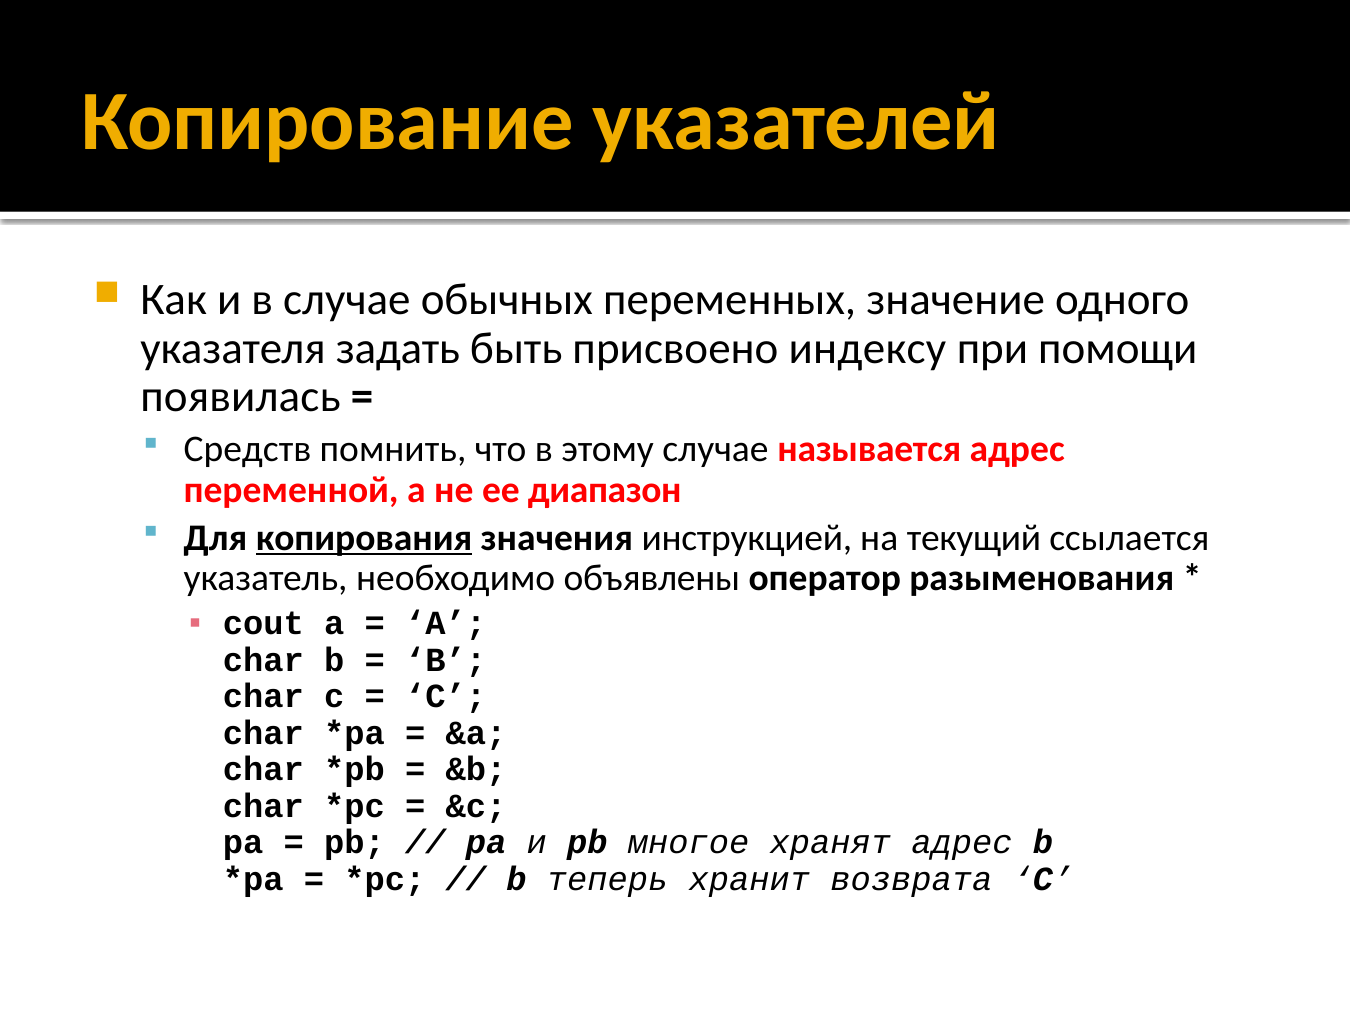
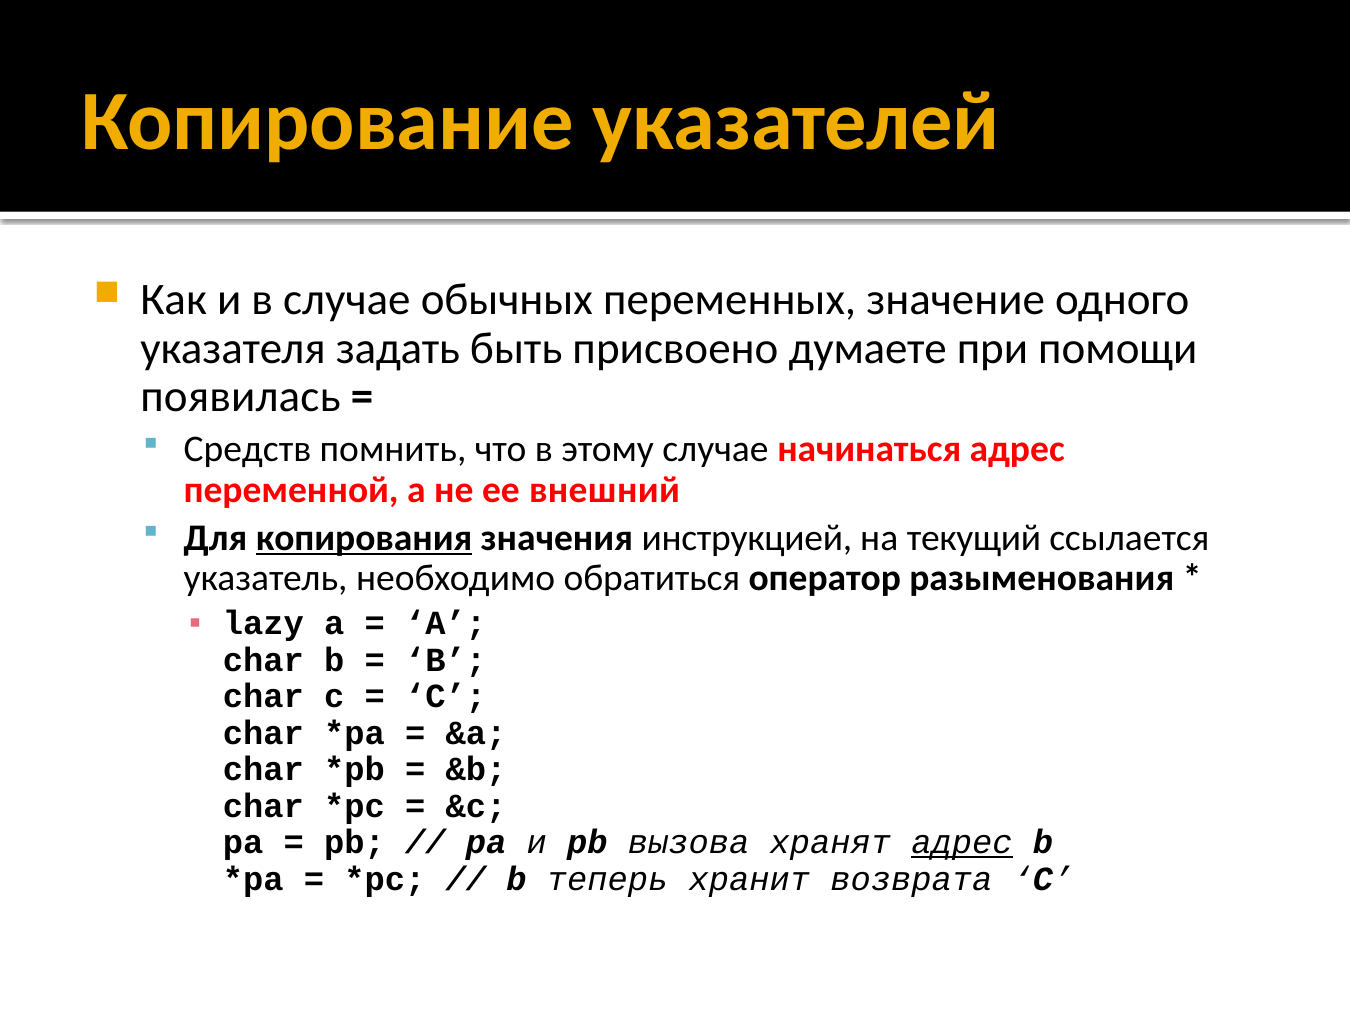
индексу: индексу -> думаете (868, 348)
называется: называется -> начинаться (869, 449)
диапазон: диапазон -> внешний (604, 489)
объявлены: объявлены -> обратиться (652, 578)
cout: cout -> lazy (263, 623)
многое: многое -> вызова (689, 842)
адрес underline: none -> present (962, 842)
